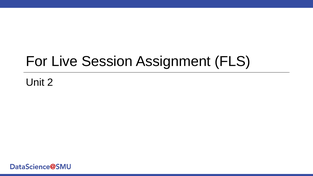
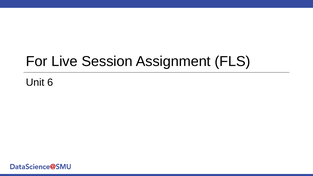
2: 2 -> 6 (50, 82)
